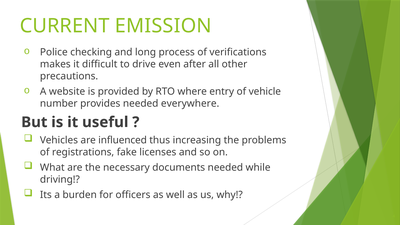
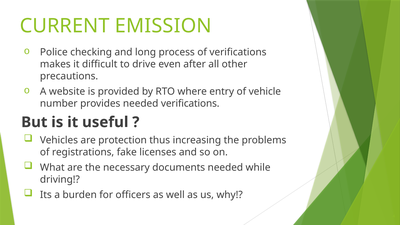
needed everywhere: everywhere -> verifications (190, 104)
influenced: influenced -> protection (123, 140)
